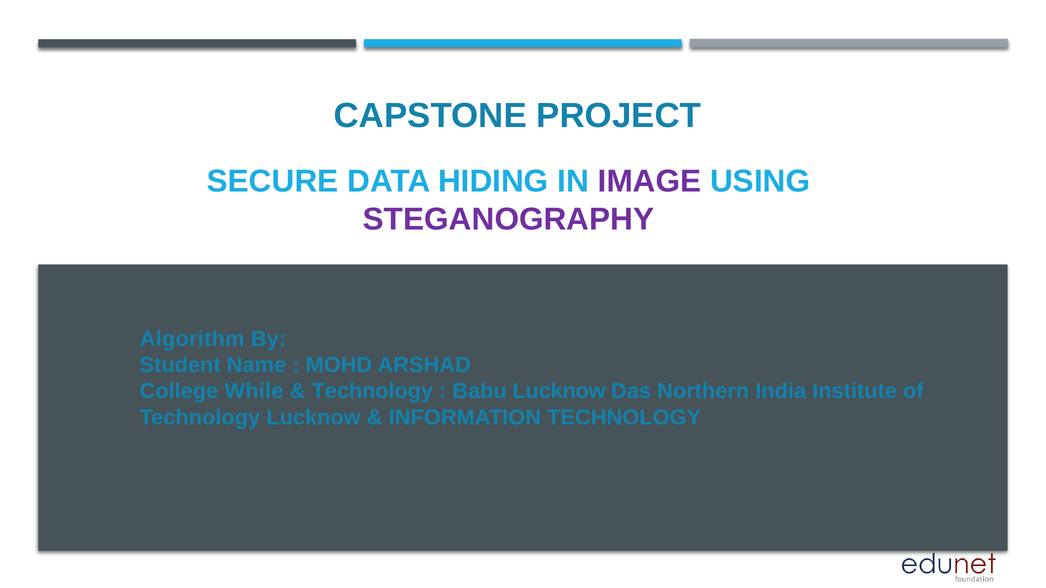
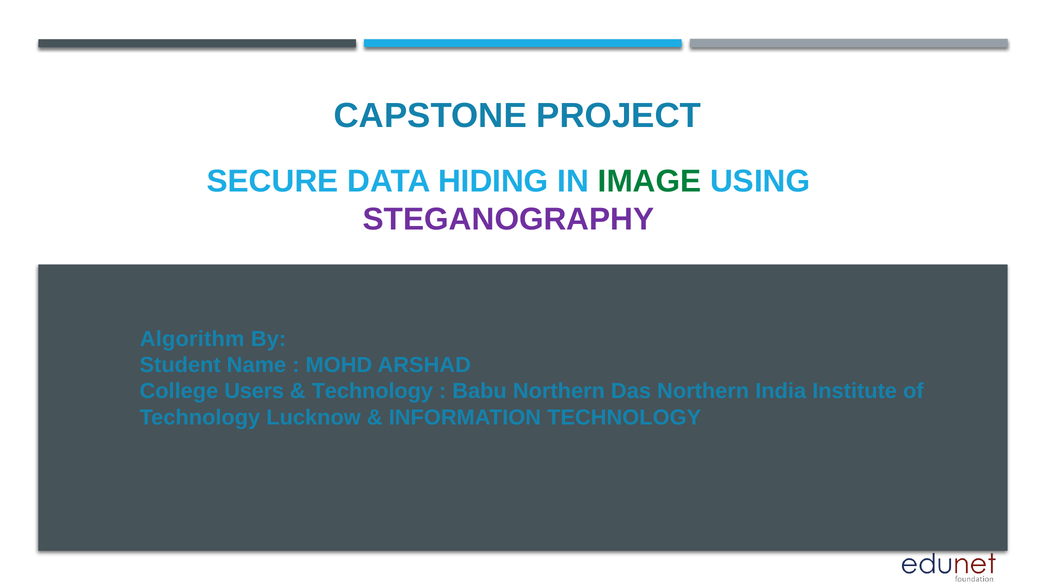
IMAGE colour: purple -> green (650, 182)
While: While -> Users (254, 391)
Babu Lucknow: Lucknow -> Northern (559, 391)
